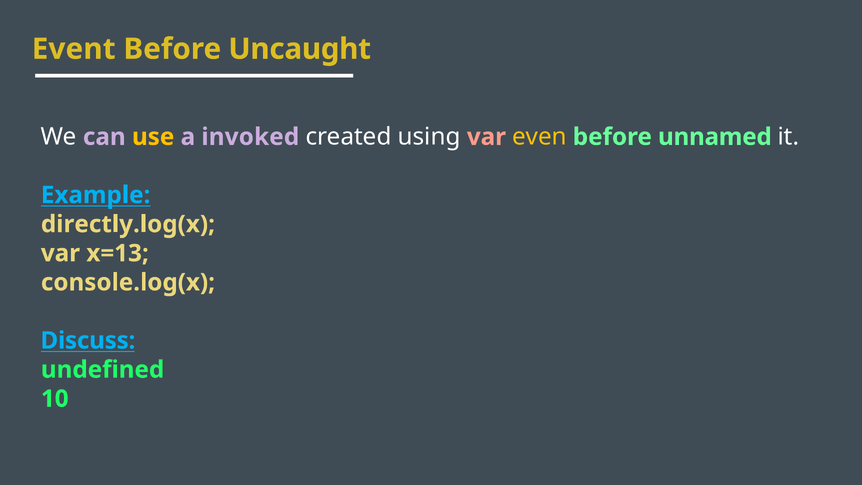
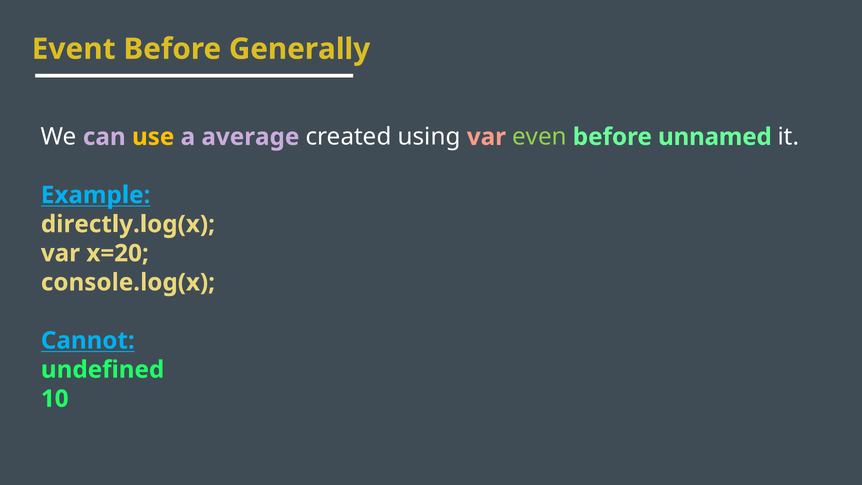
Uncaught: Uncaught -> Generally (300, 49)
invoked: invoked -> average (250, 137)
even colour: yellow -> light green (539, 137)
x=13: x=13 -> x=20 (118, 253)
Discuss: Discuss -> Cannot (88, 341)
